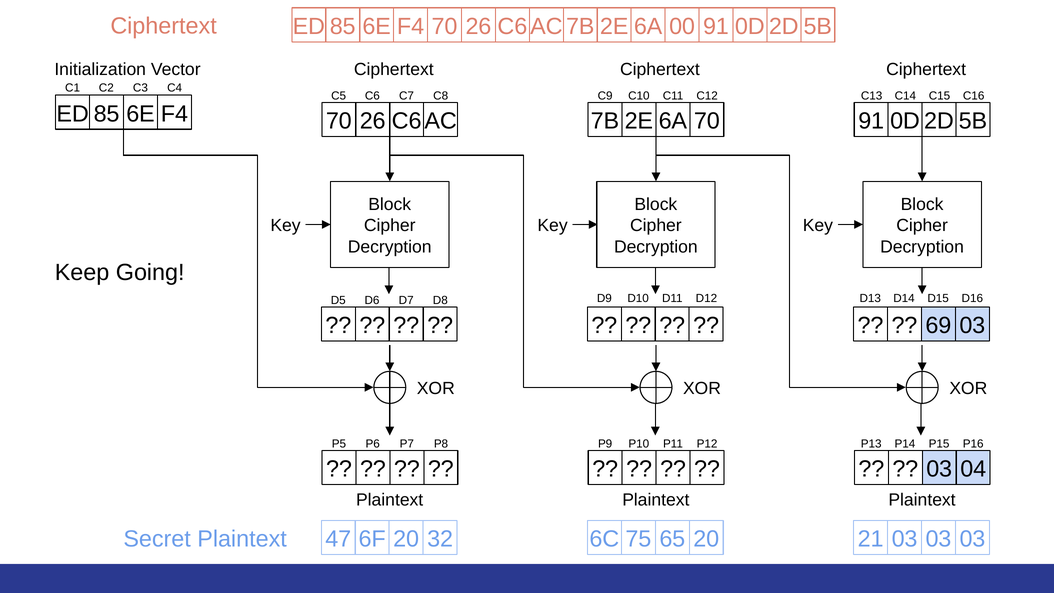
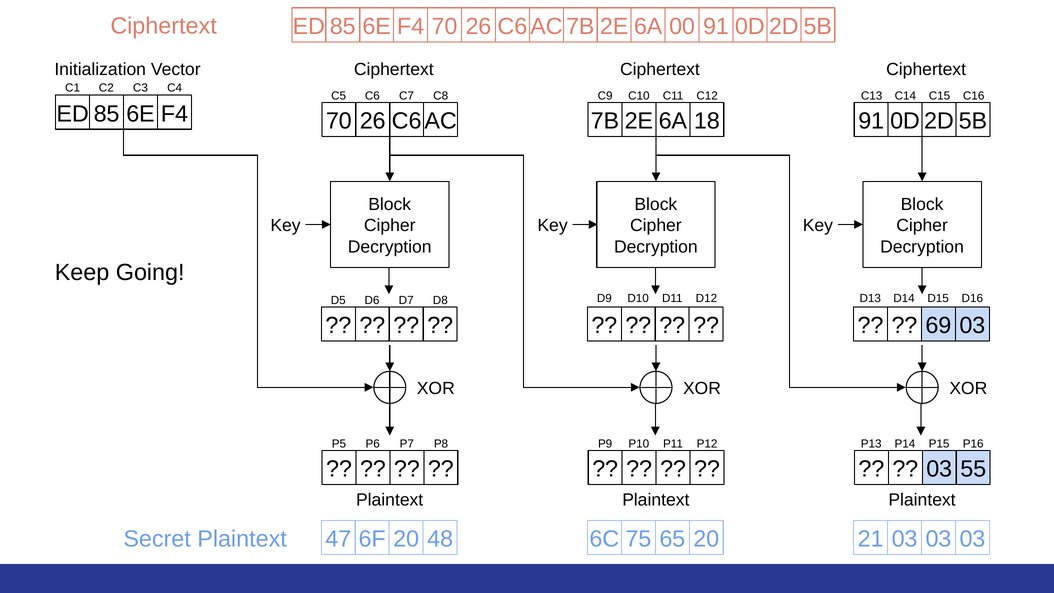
70: 70 -> 18 (707, 121)
04: 04 -> 55 (973, 469)
32: 32 -> 48 (440, 539)
